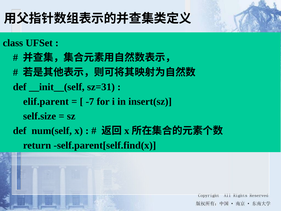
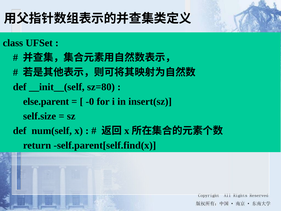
sz=31: sz=31 -> sz=80 (101, 87)
elif.parent: elif.parent -> else.parent (46, 101)
-7: -7 -> -0 (90, 101)
